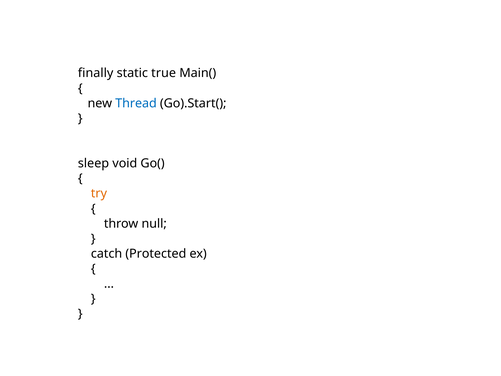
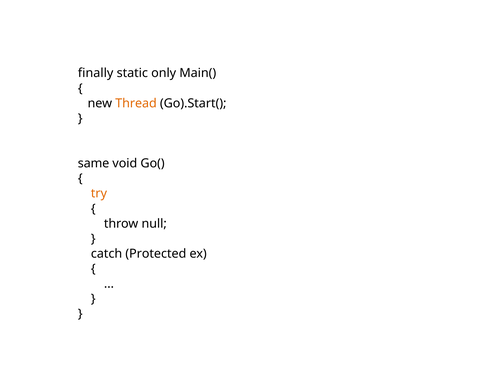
true: true -> only (164, 73)
Thread colour: blue -> orange (136, 103)
sleep: sleep -> same (94, 163)
